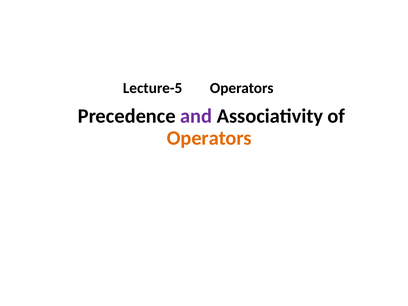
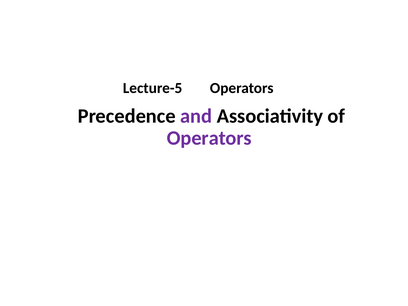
Operators colour: orange -> purple (209, 138)
